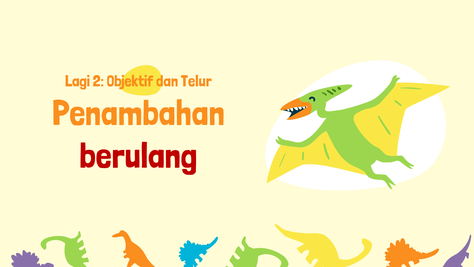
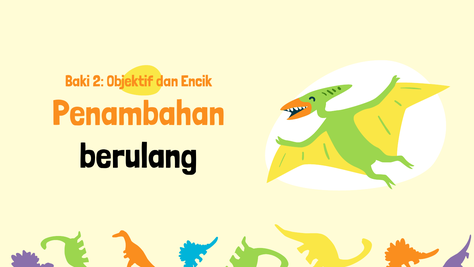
Lagi: Lagi -> Baki (77, 81)
Telur: Telur -> Encik (196, 81)
berulang colour: red -> black (138, 156)
